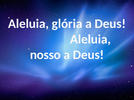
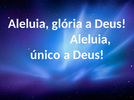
nosso: nosso -> único (45, 55)
